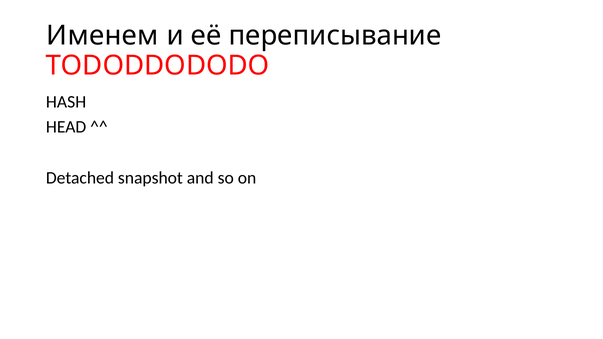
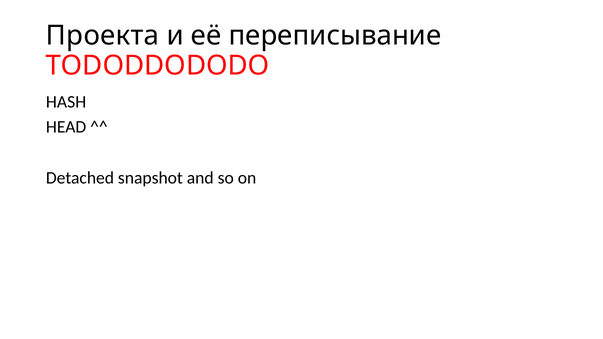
Именем: Именем -> Проекта (103, 36)
